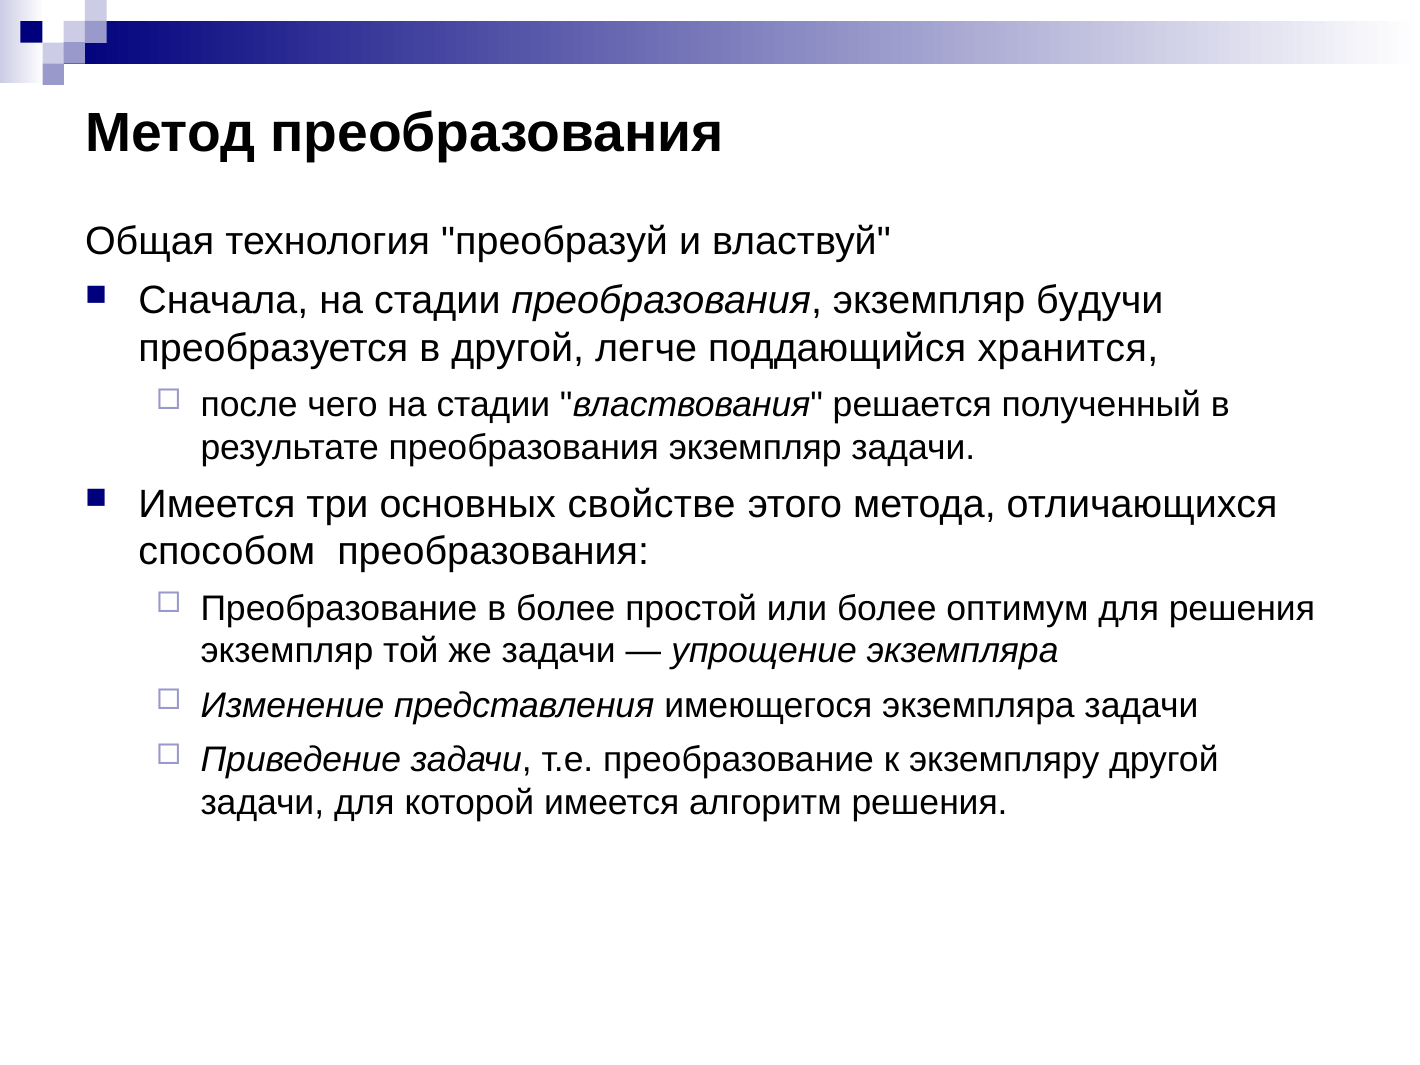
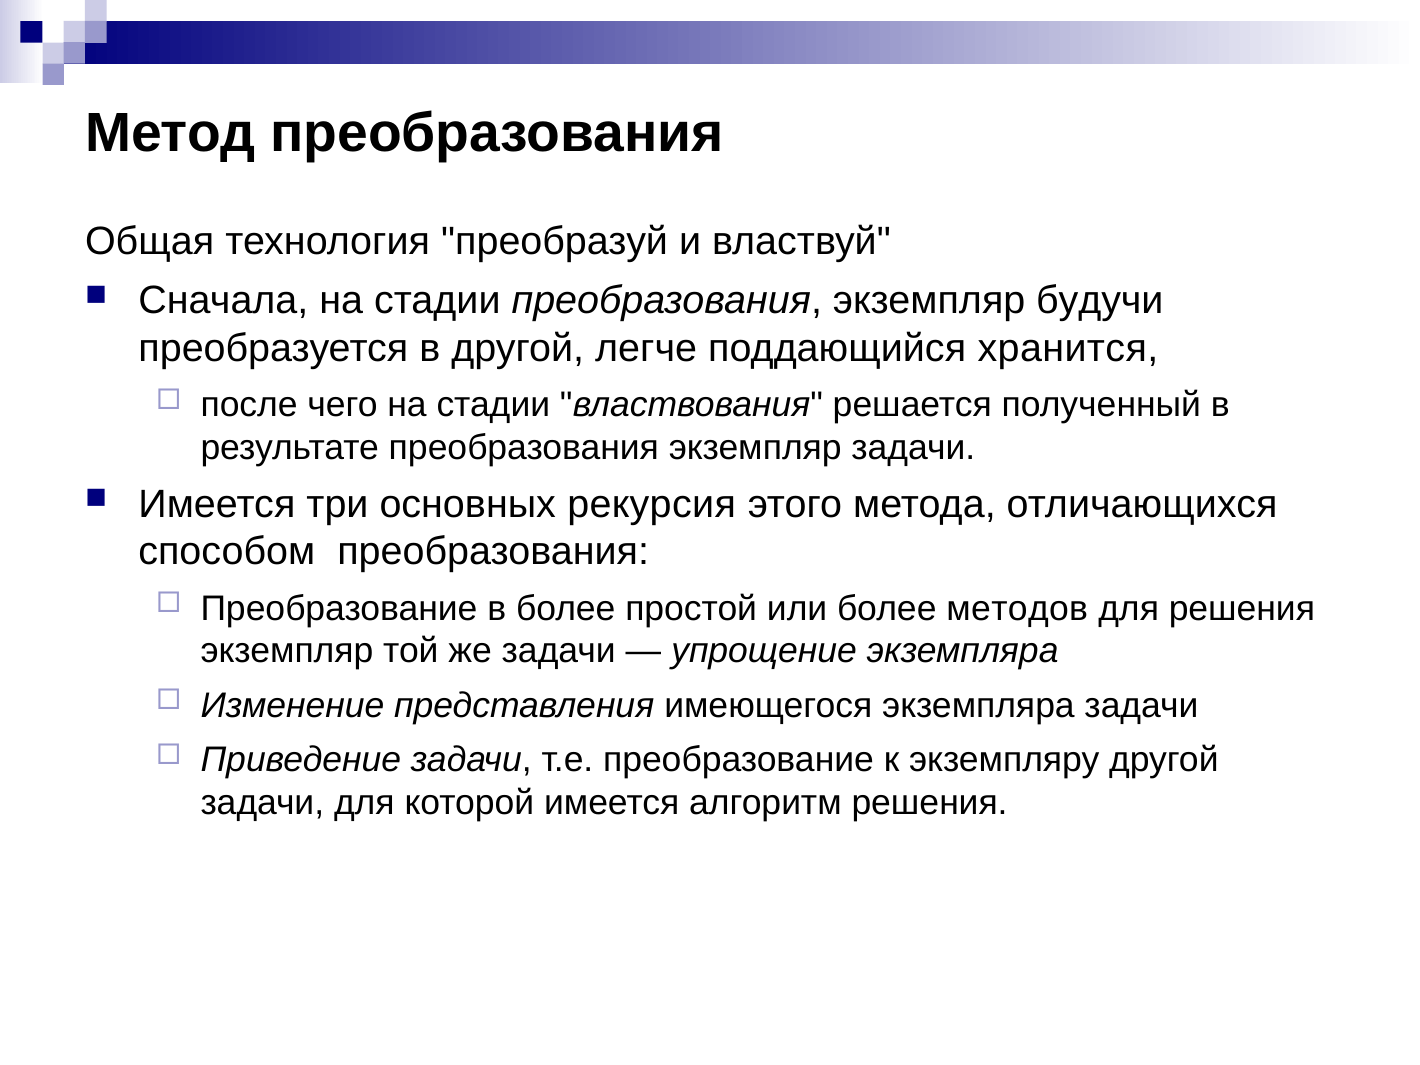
свойстве: свойстве -> рекурсия (652, 505)
оптимум: оптимум -> методов (1017, 608)
